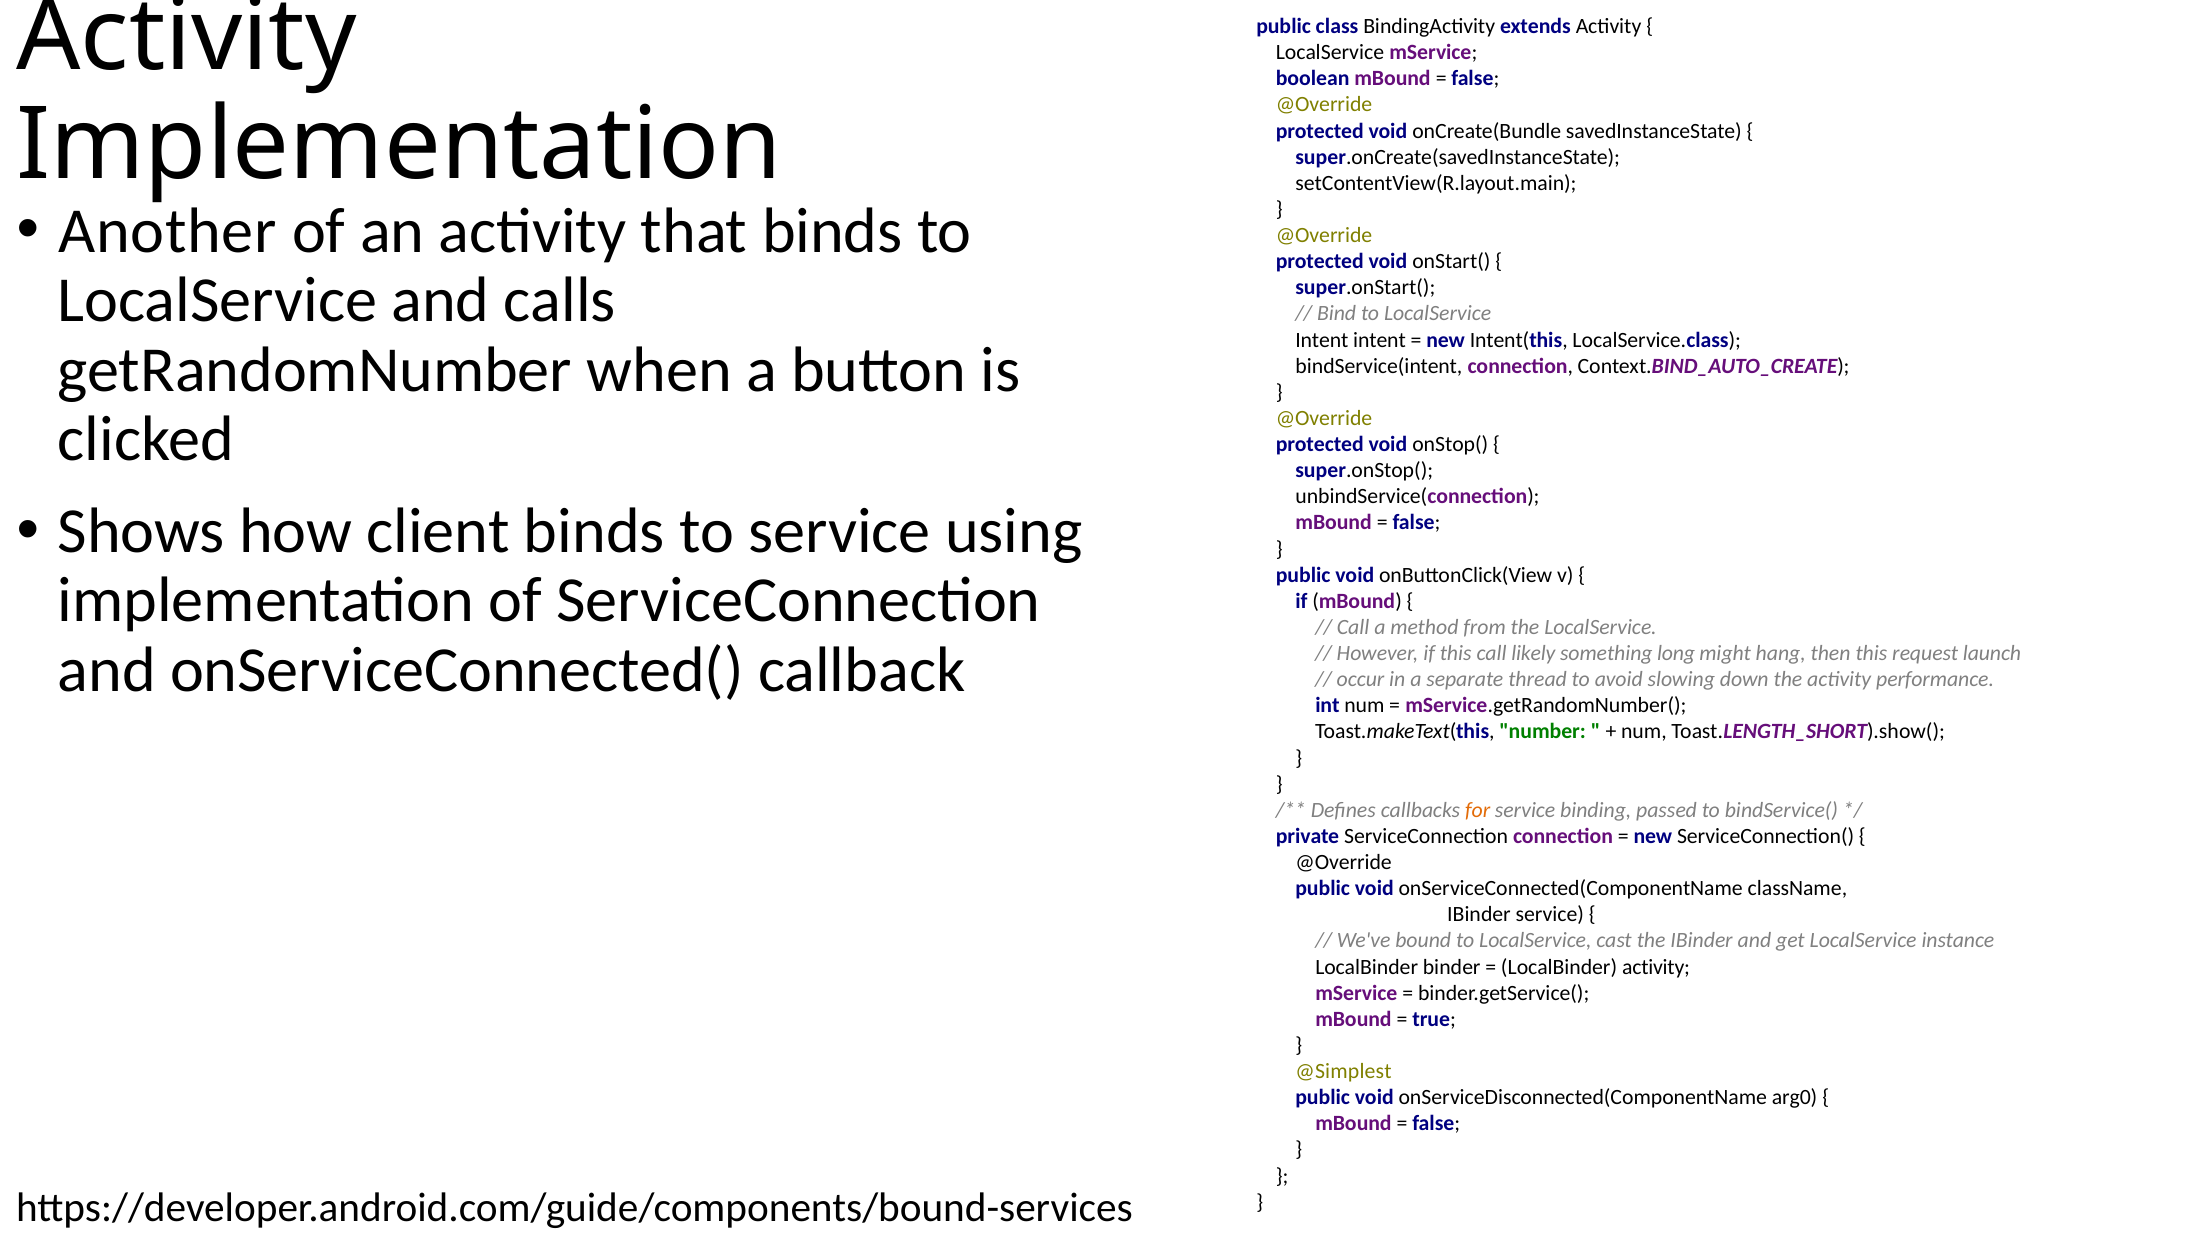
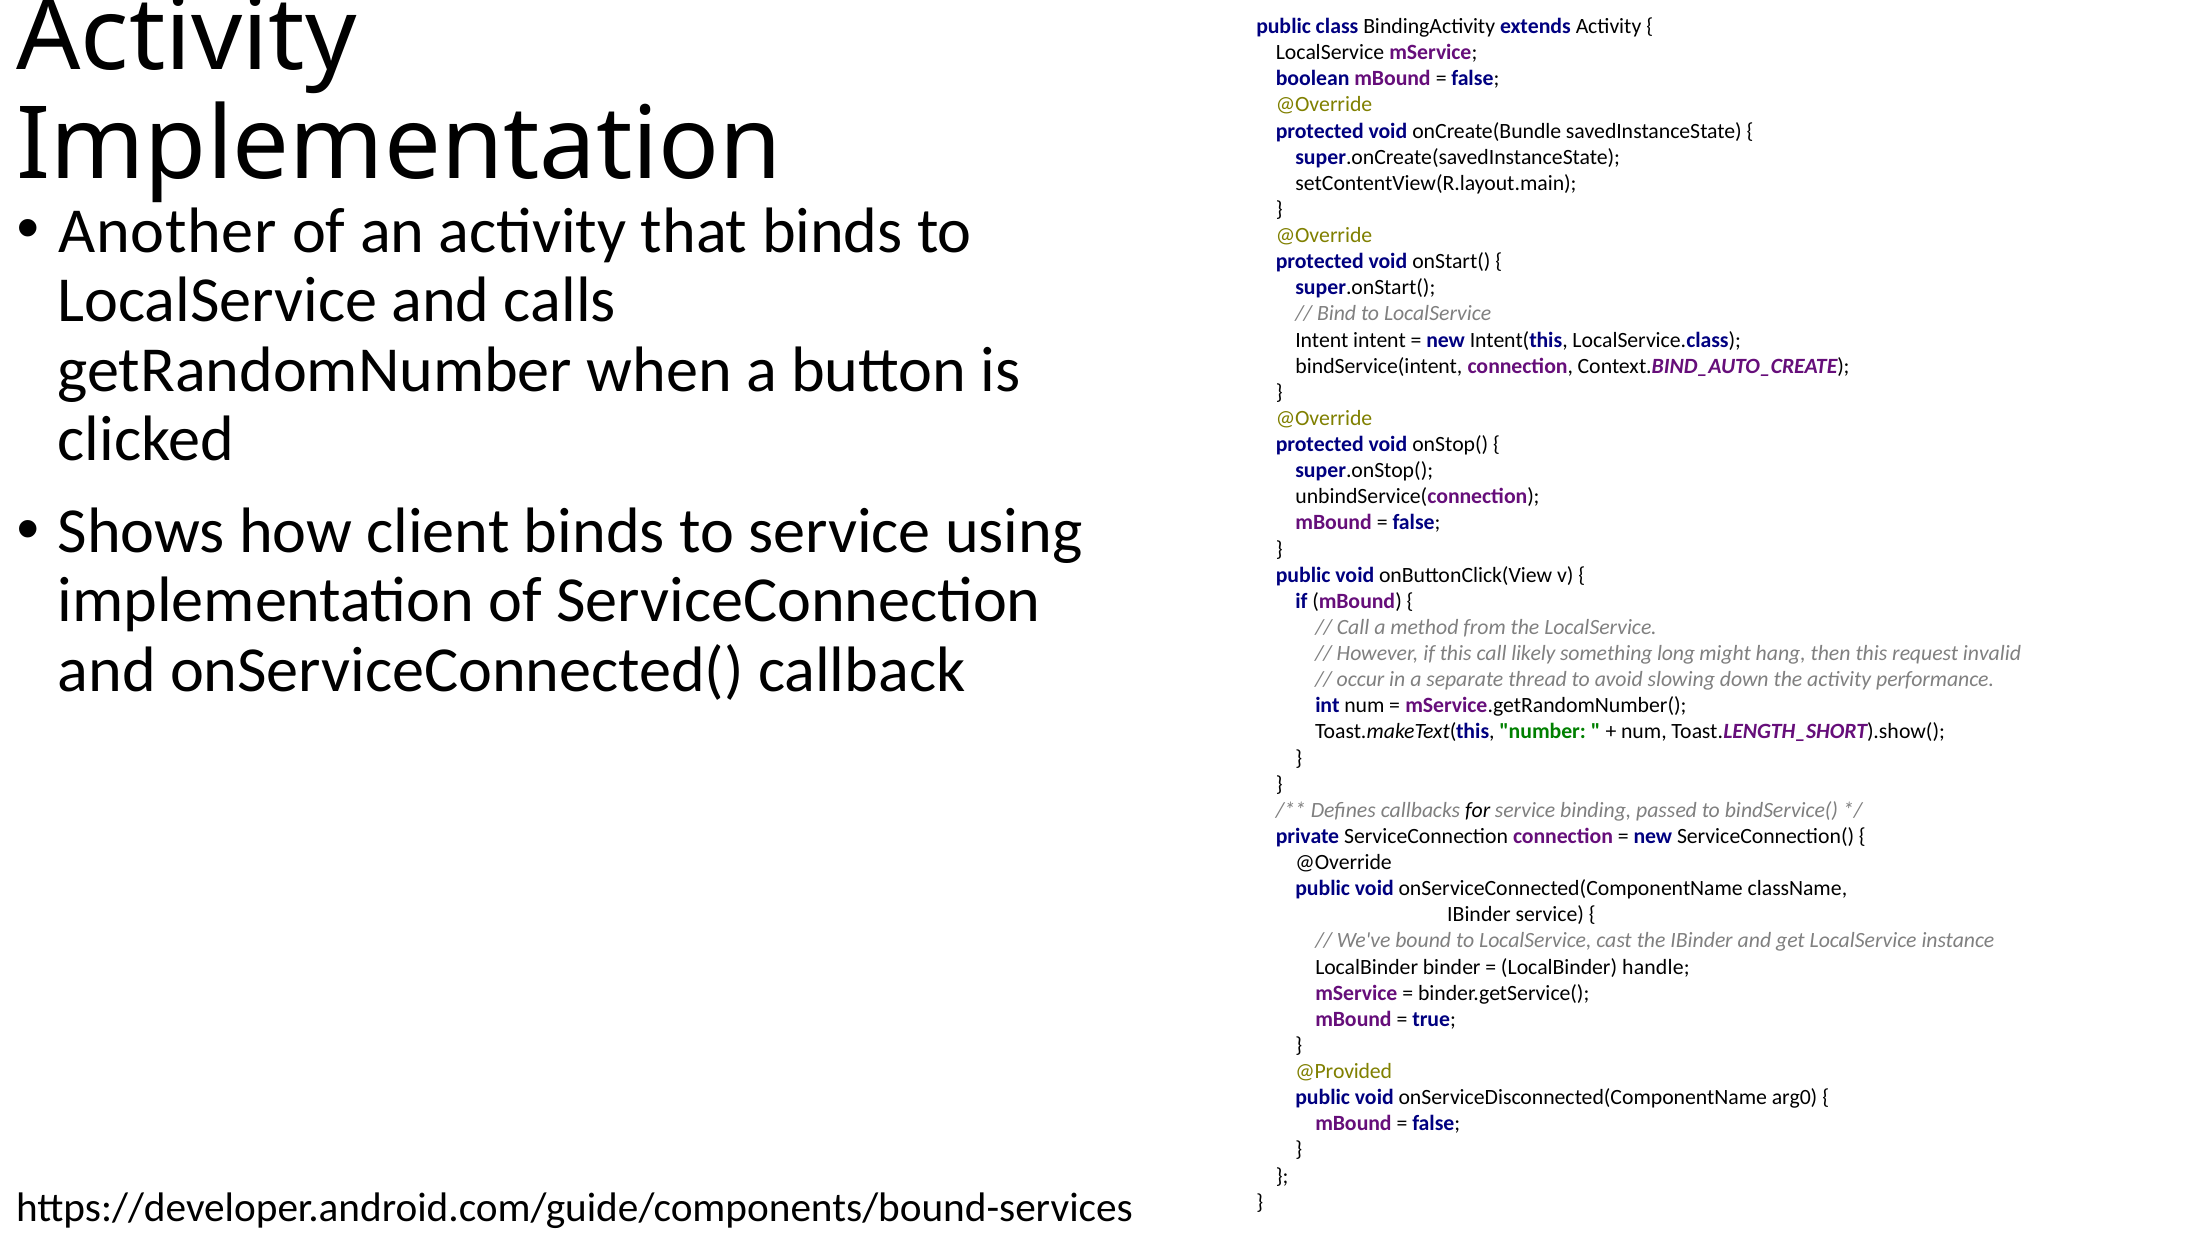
launch: launch -> invalid (1992, 653)
for colour: orange -> black (1478, 810)
LocalBinder activity: activity -> handle (1656, 967)
@Simplest: @Simplest -> @Provided (1344, 1071)
